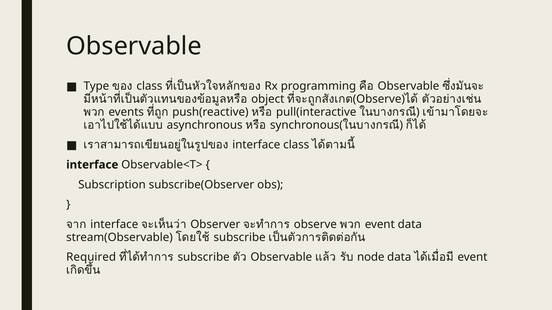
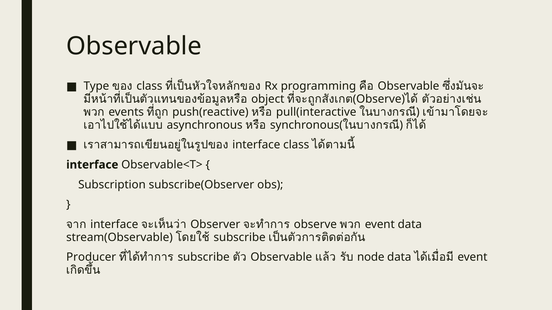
Required: Required -> Producer (91, 257)
